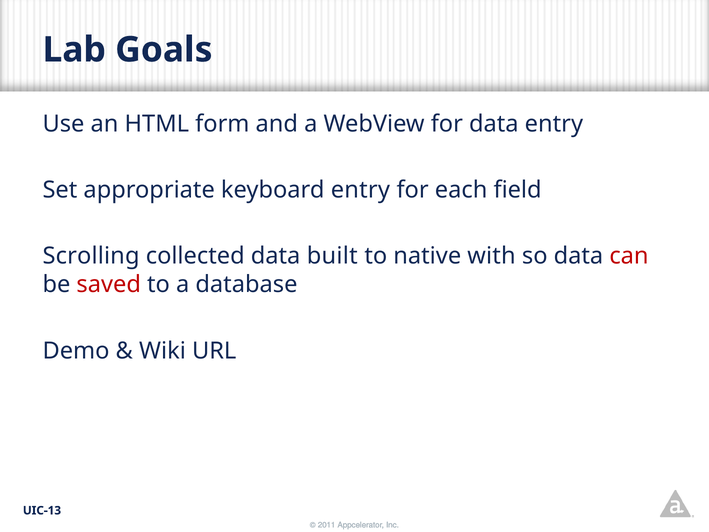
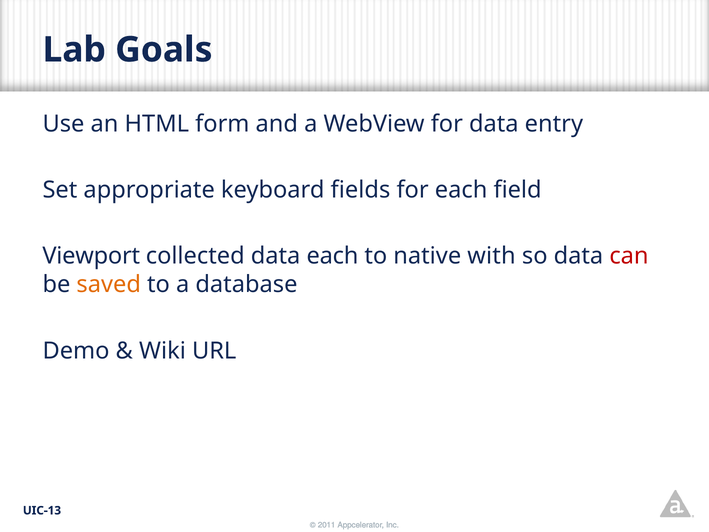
keyboard entry: entry -> fields (360, 190)
Scrolling: Scrolling -> Viewport (91, 256)
data built: built -> each (332, 256)
saved colour: red -> orange (109, 284)
